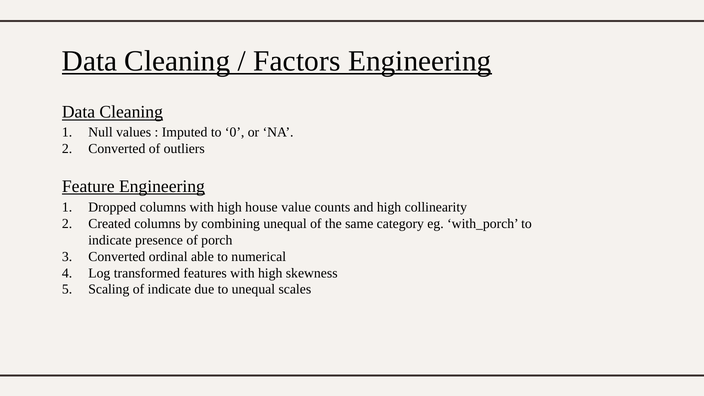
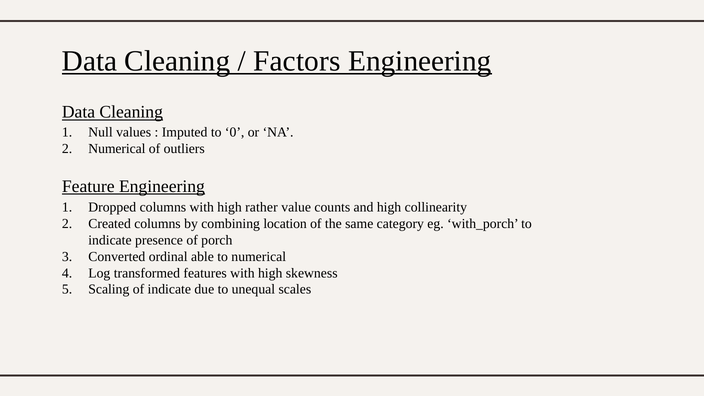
Converted: Converted -> Numerical (117, 149)
house: house -> rather (261, 207)
combining unequal: unequal -> location (285, 224)
